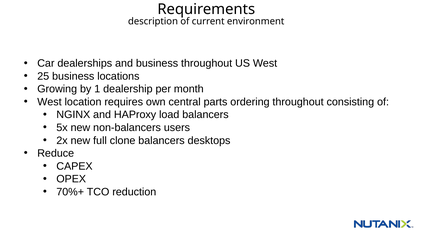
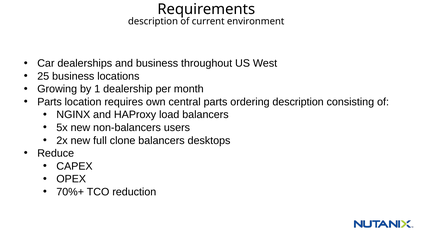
West: West -> Parts (50, 102)
ordering throughout: throughout -> description (298, 102)
